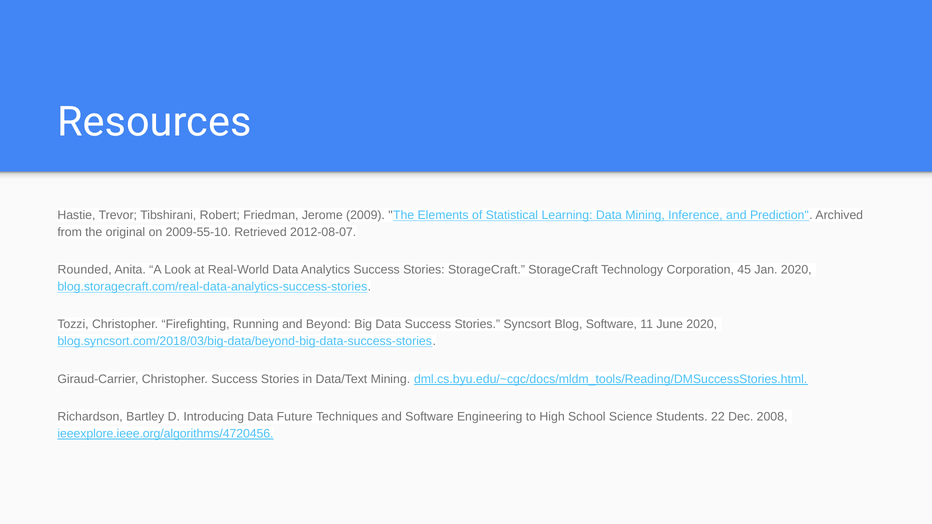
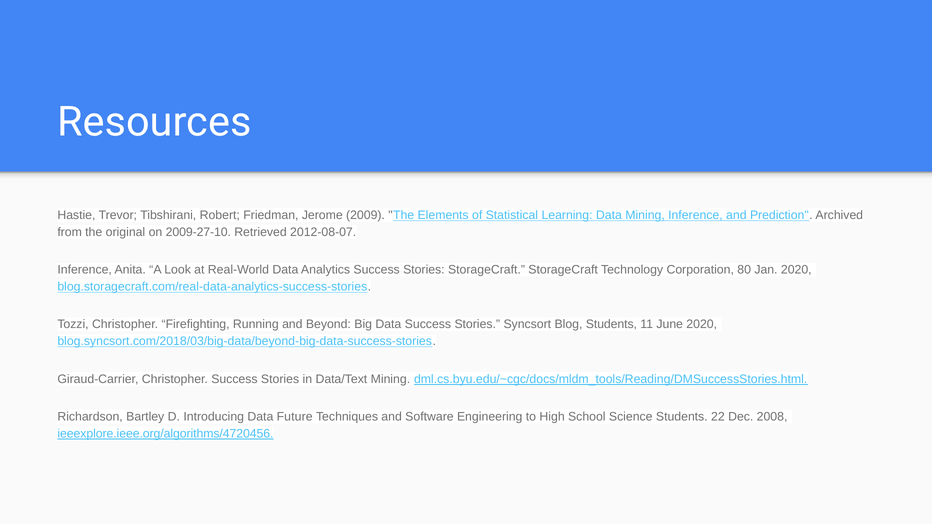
2009-55-10: 2009-55-10 -> 2009-27-10 (198, 232)
Rounded: Rounded -> Inference (85, 270)
45: 45 -> 80 (744, 270)
Blog Software: Software -> Students (611, 325)
